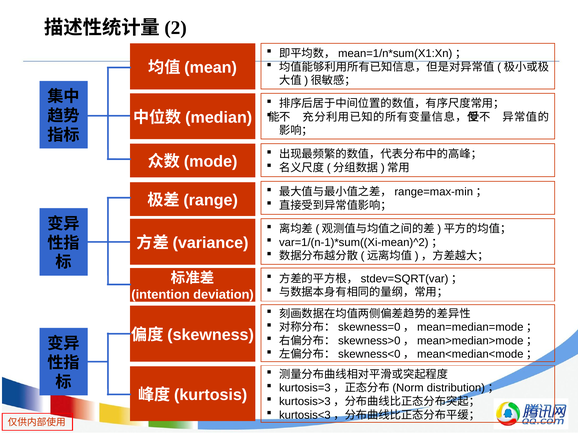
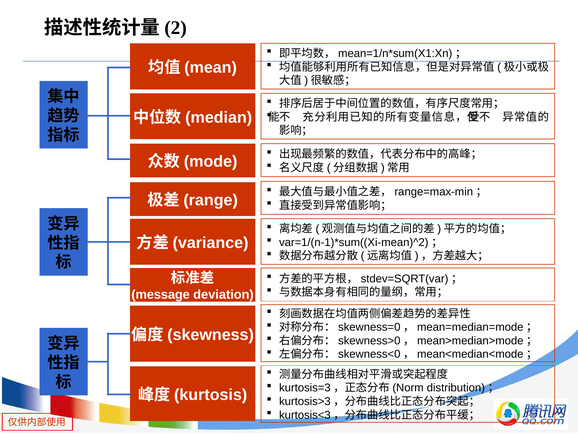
intention: intention -> message (161, 294)
